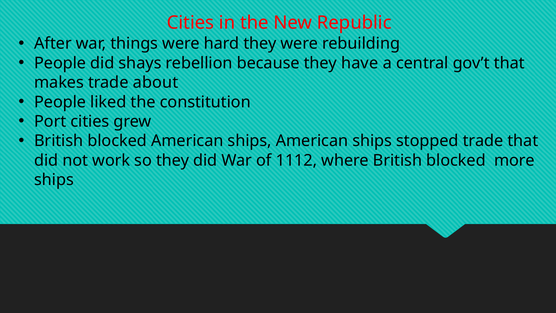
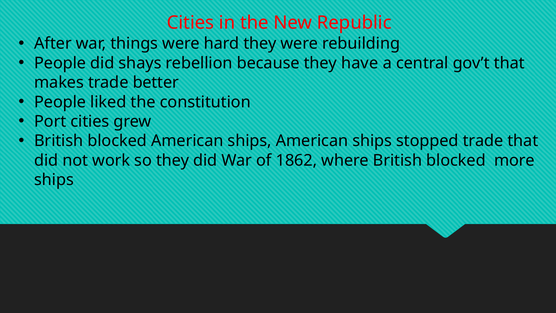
about: about -> better (156, 82)
1112: 1112 -> 1862 (296, 160)
